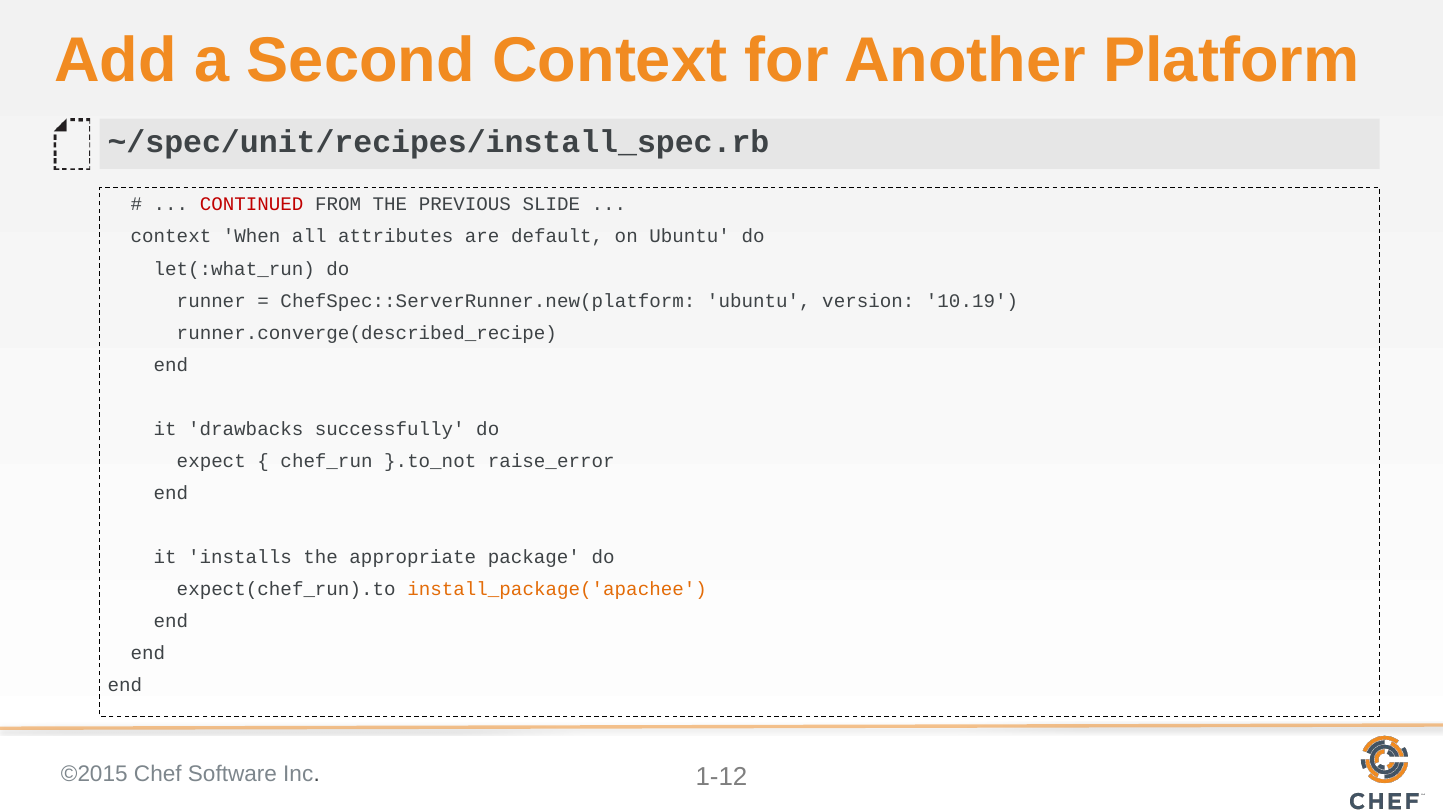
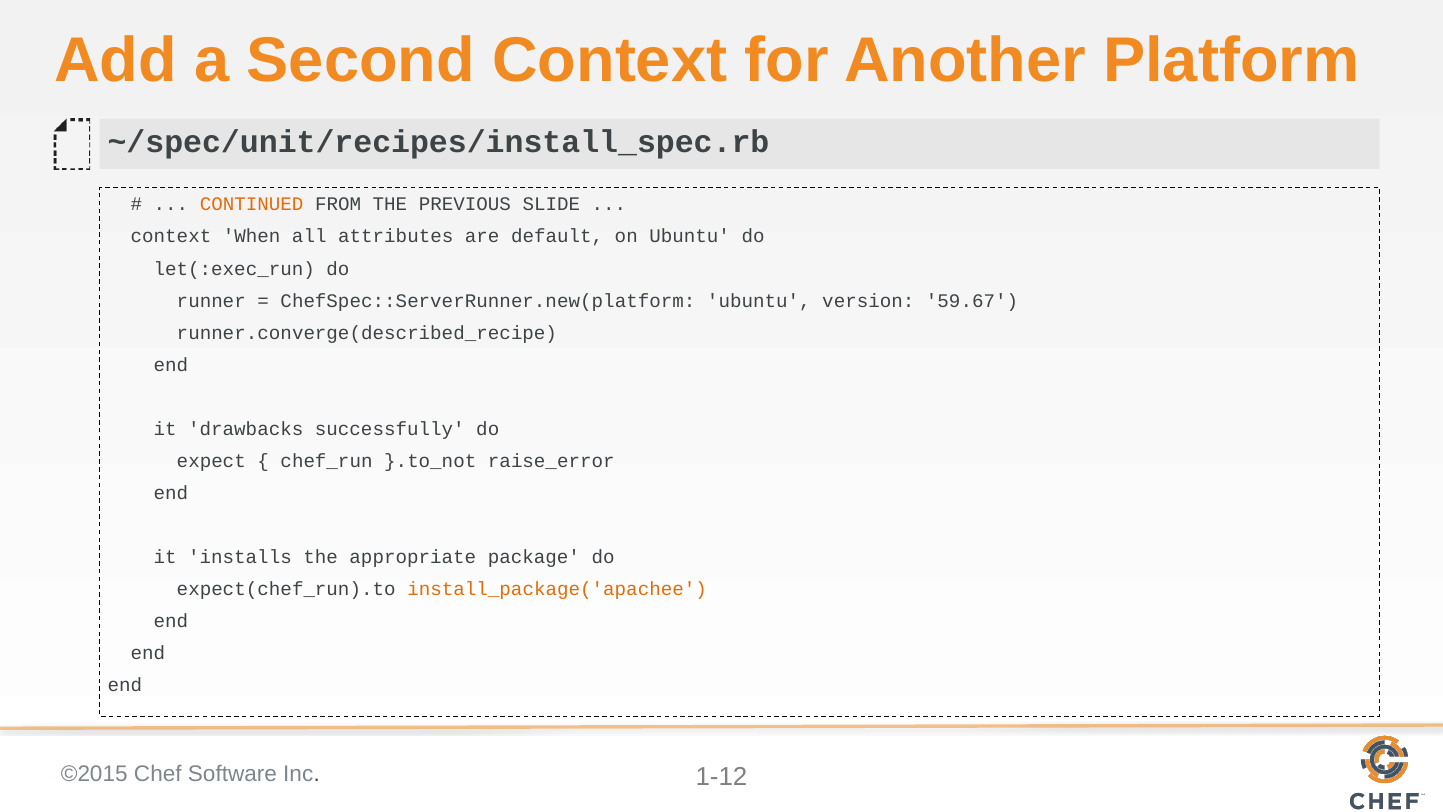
CONTINUED colour: red -> orange (252, 205)
let(:what_run: let(:what_run -> let(:exec_run (234, 269)
10.19: 10.19 -> 59.67 (972, 301)
